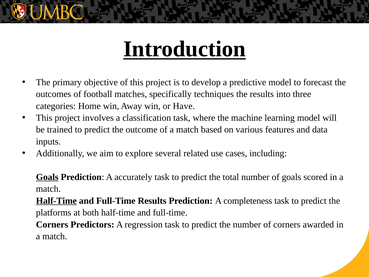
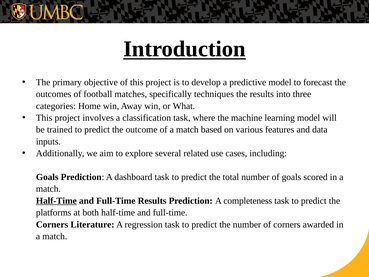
Have: Have -> What (184, 106)
Goals underline: present -> none (47, 177)
accurately: accurately -> dashboard (133, 177)
Predictors: Predictors -> Literature (92, 224)
